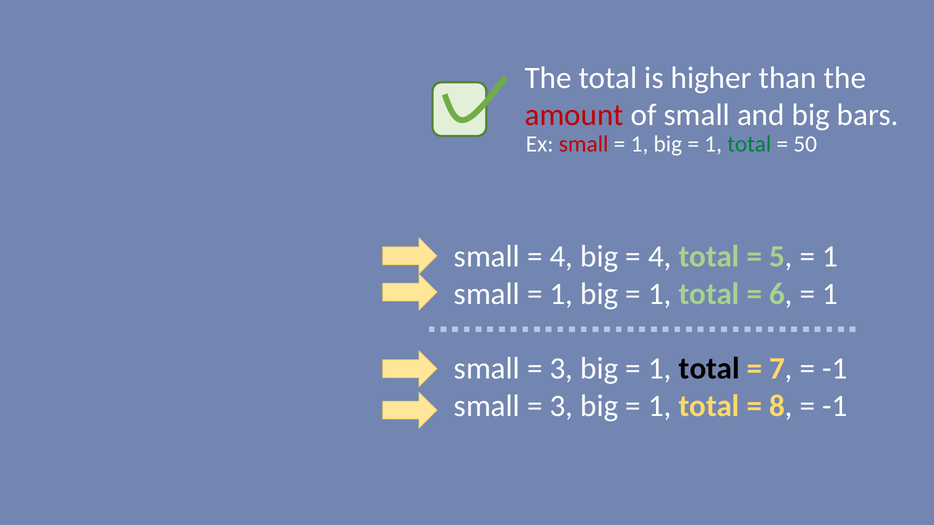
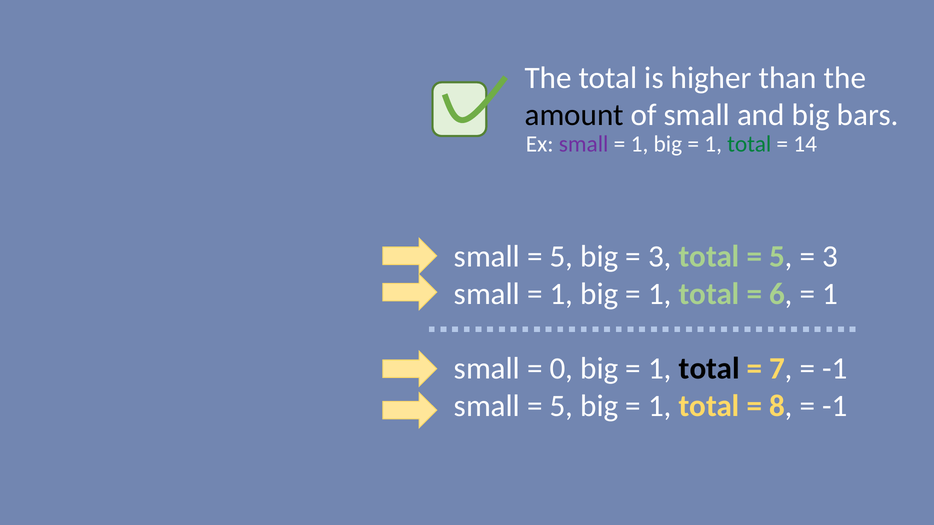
amount colour: red -> black (574, 115)
small colour: red -> purple (584, 144)
50: 50 -> 14 (805, 144)
4: 4 -> 5 (561, 257)
4: 4 -> 3 (660, 257)
1: 1 -> 3 (830, 257)
3: 3 -> 0 (561, 369)
3: 3 -> 5 (561, 406)
